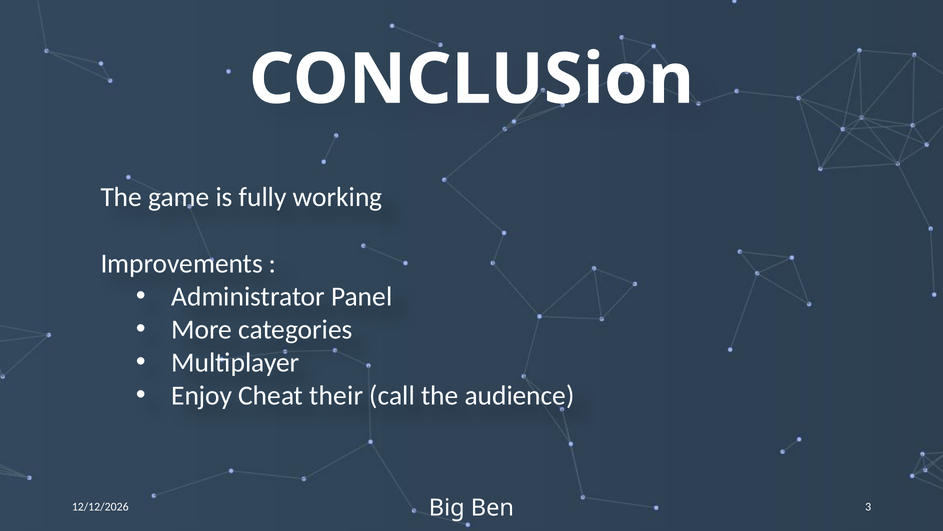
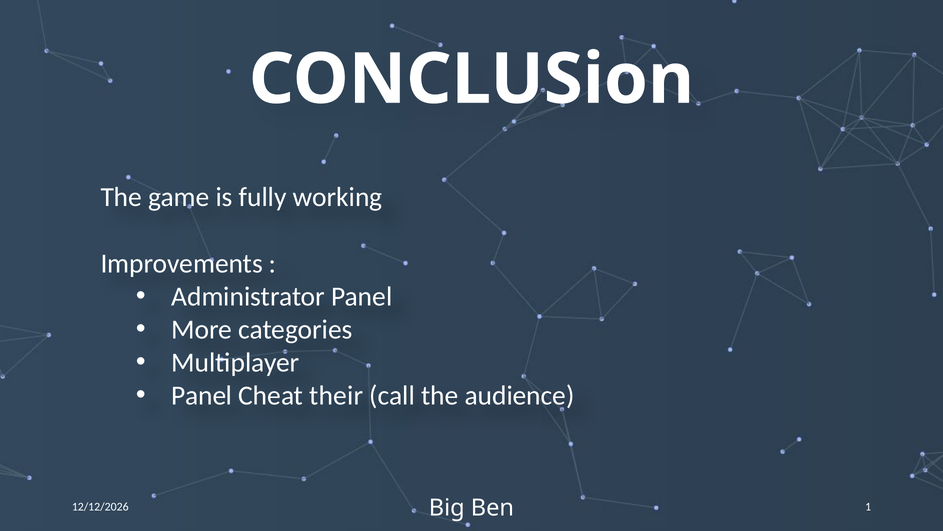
Enjoy: Enjoy -> Panel (202, 395)
3: 3 -> 1 (868, 506)
